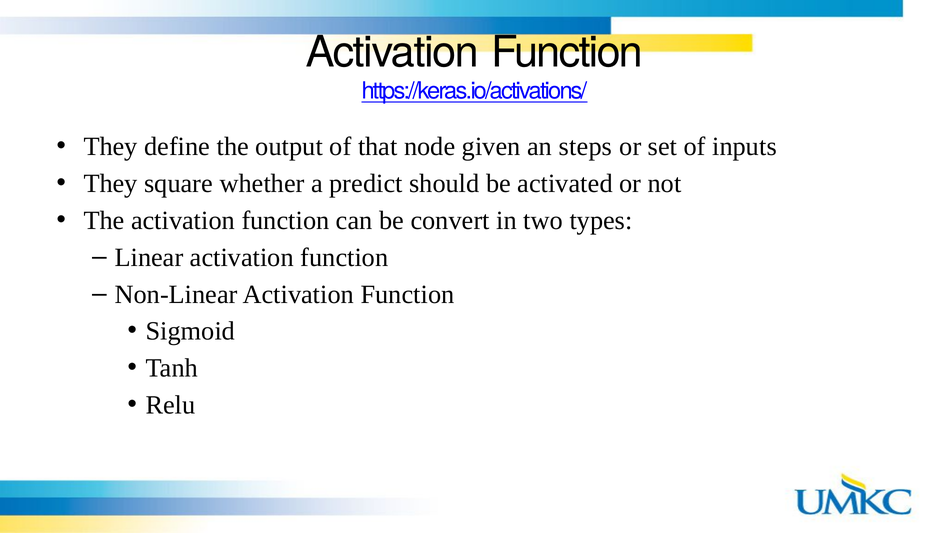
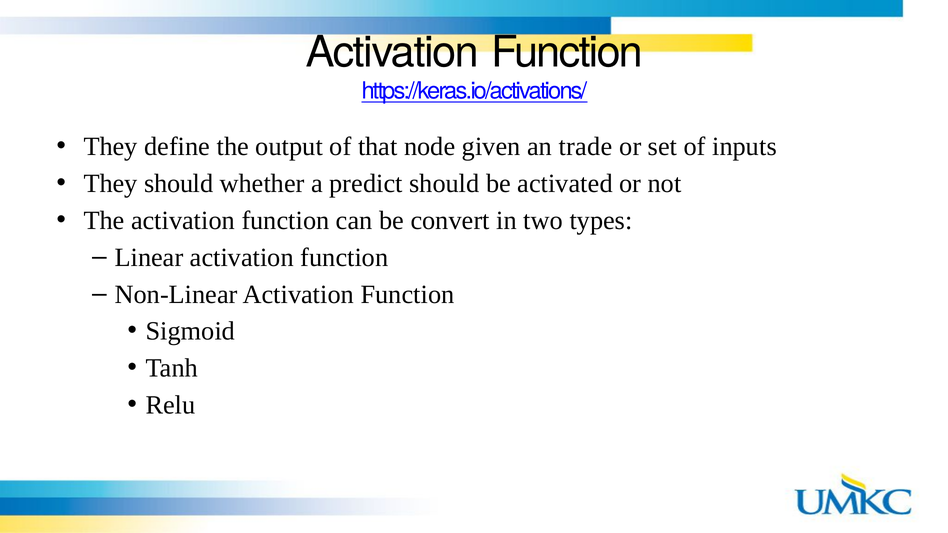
steps: steps -> trade (585, 147)
They square: square -> should (179, 184)
